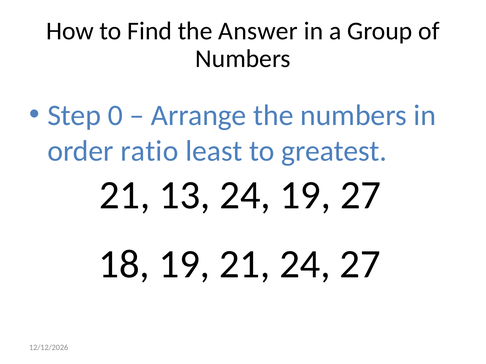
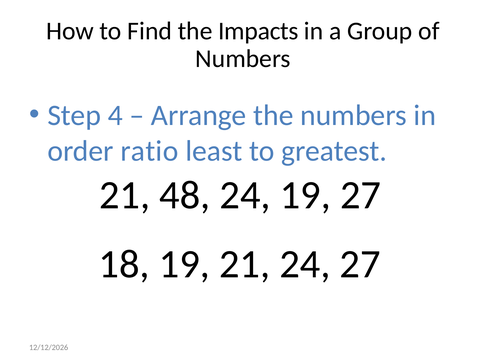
Answer: Answer -> Impacts (258, 31)
0: 0 -> 4 (115, 115)
13: 13 -> 48 (185, 196)
